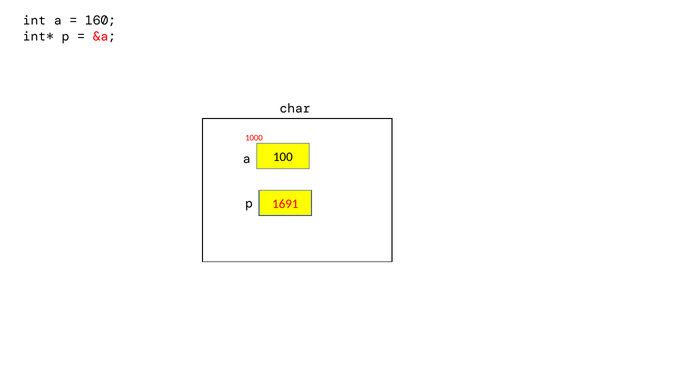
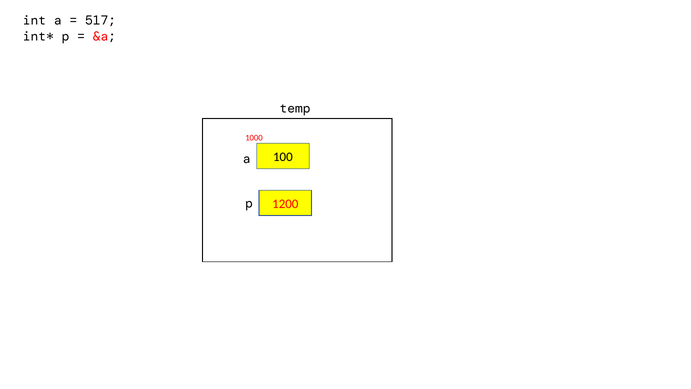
160: 160 -> 517 (101, 21)
char: char -> temp (295, 108)
1691: 1691 -> 1200 (285, 204)
